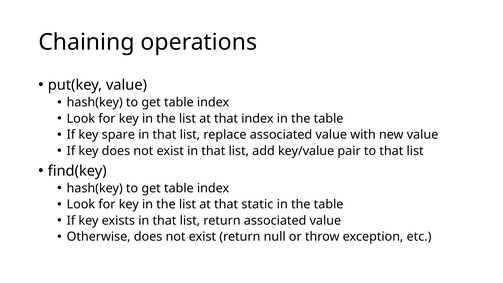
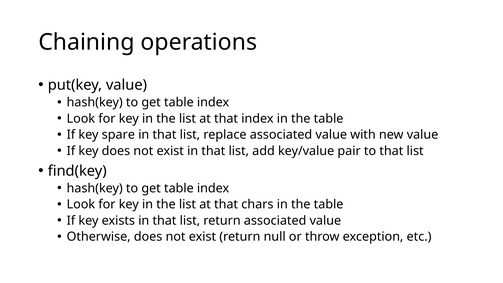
static: static -> chars (257, 204)
